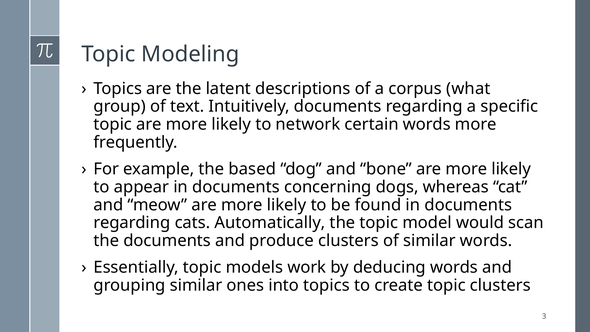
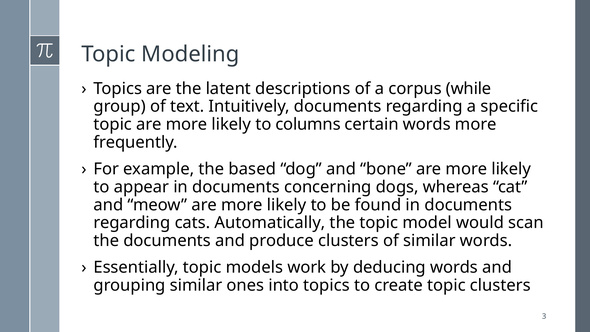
what: what -> while (469, 89)
network: network -> columns (308, 124)
